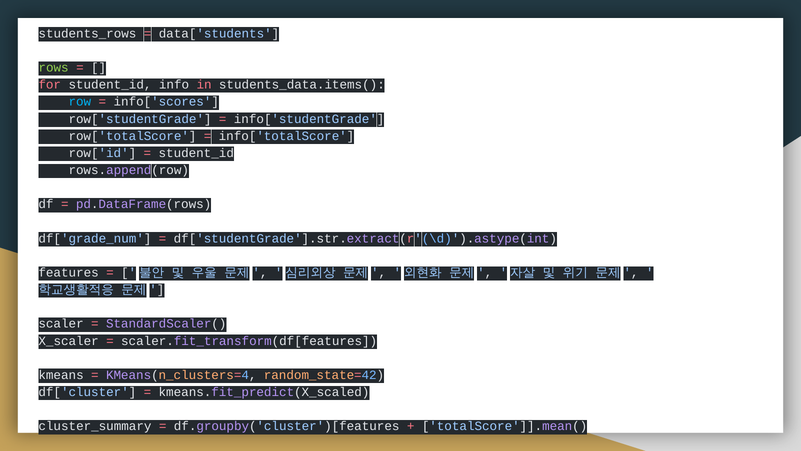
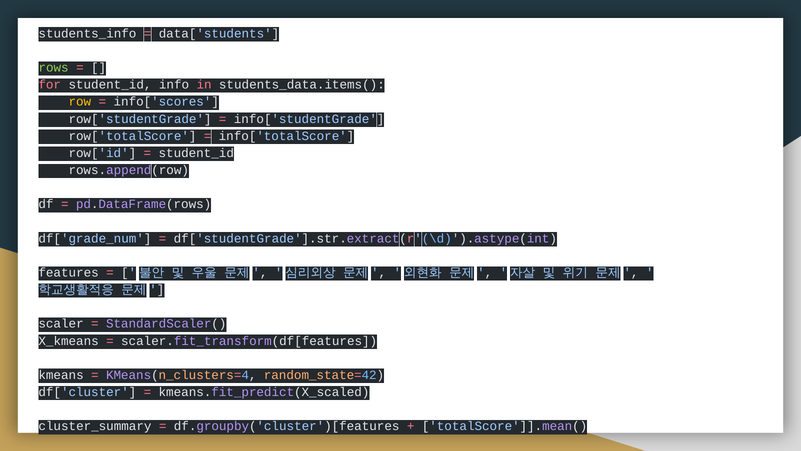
students_rows: students_rows -> students_info (87, 34)
row colour: light blue -> yellow (80, 102)
X_scaler: X_scaler -> X_kmeans (69, 341)
